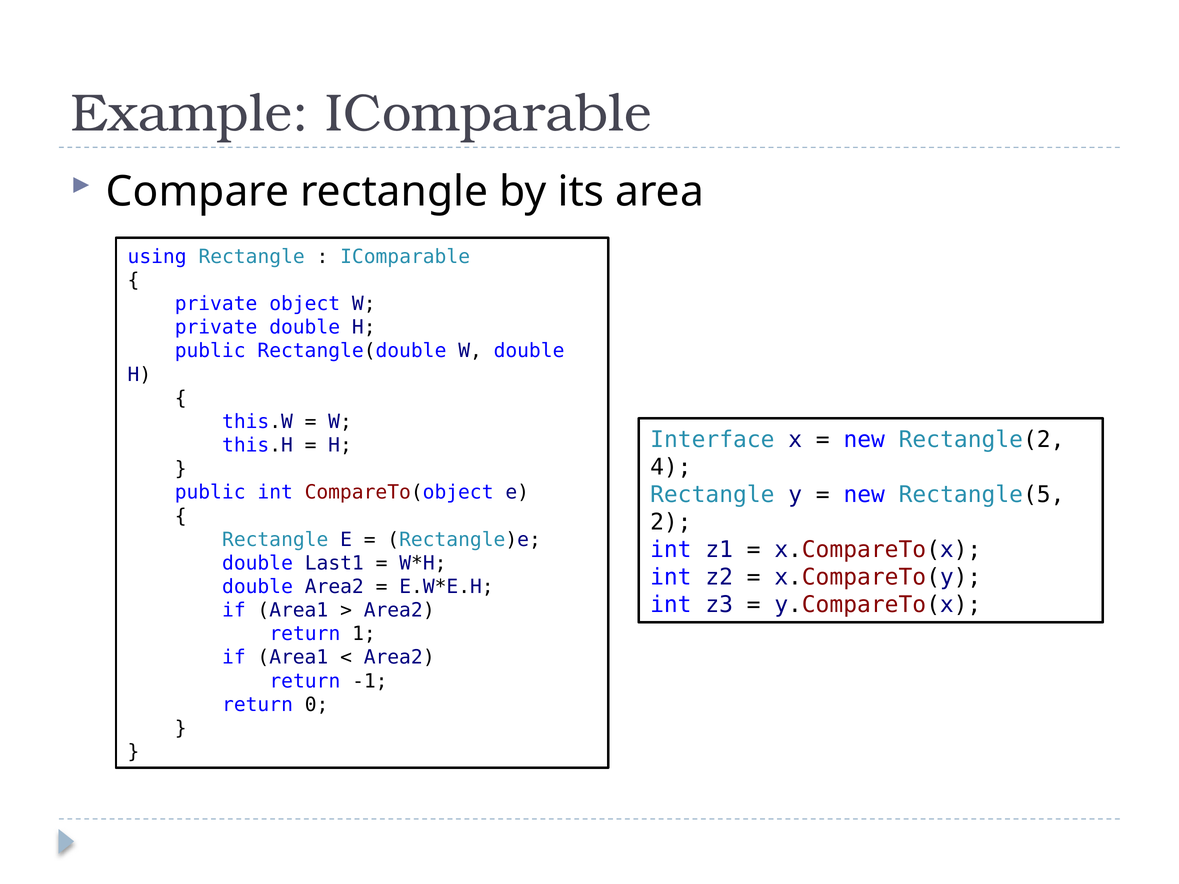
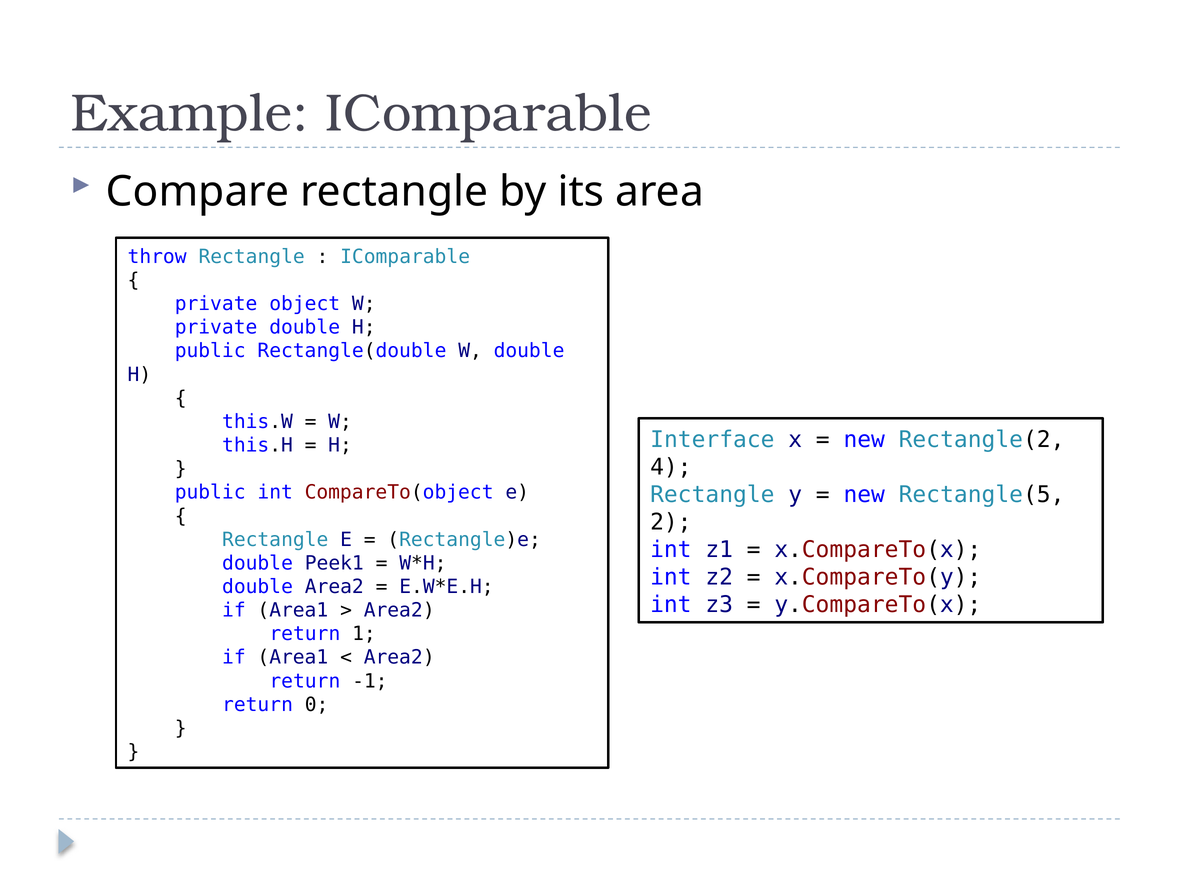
using: using -> throw (157, 257)
Last1: Last1 -> Peek1 (334, 563)
